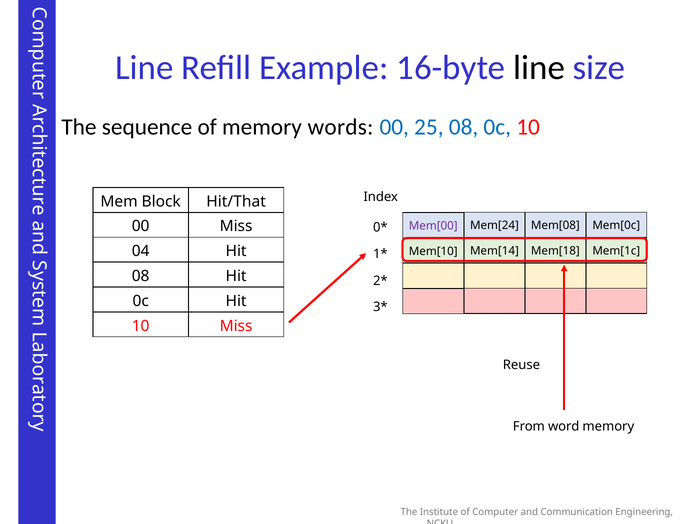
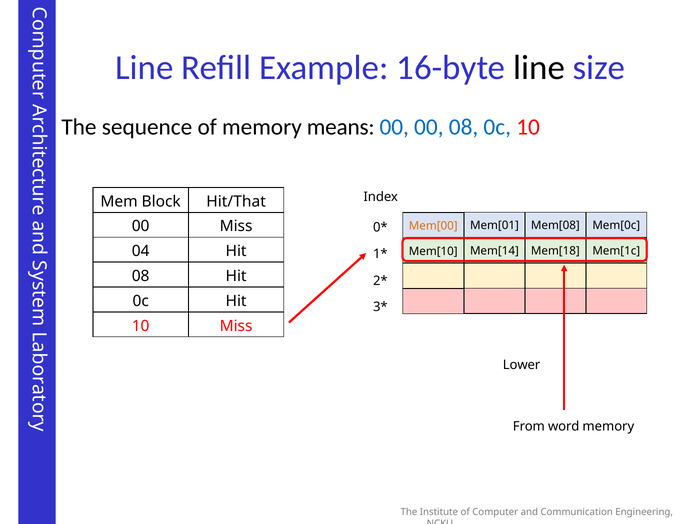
words: words -> means (341, 127)
00 25: 25 -> 00 (429, 127)
Mem[24: Mem[24 -> Mem[01 (494, 226)
Mem[00 colour: purple -> orange (433, 226)
Reuse: Reuse -> Lower (522, 365)
